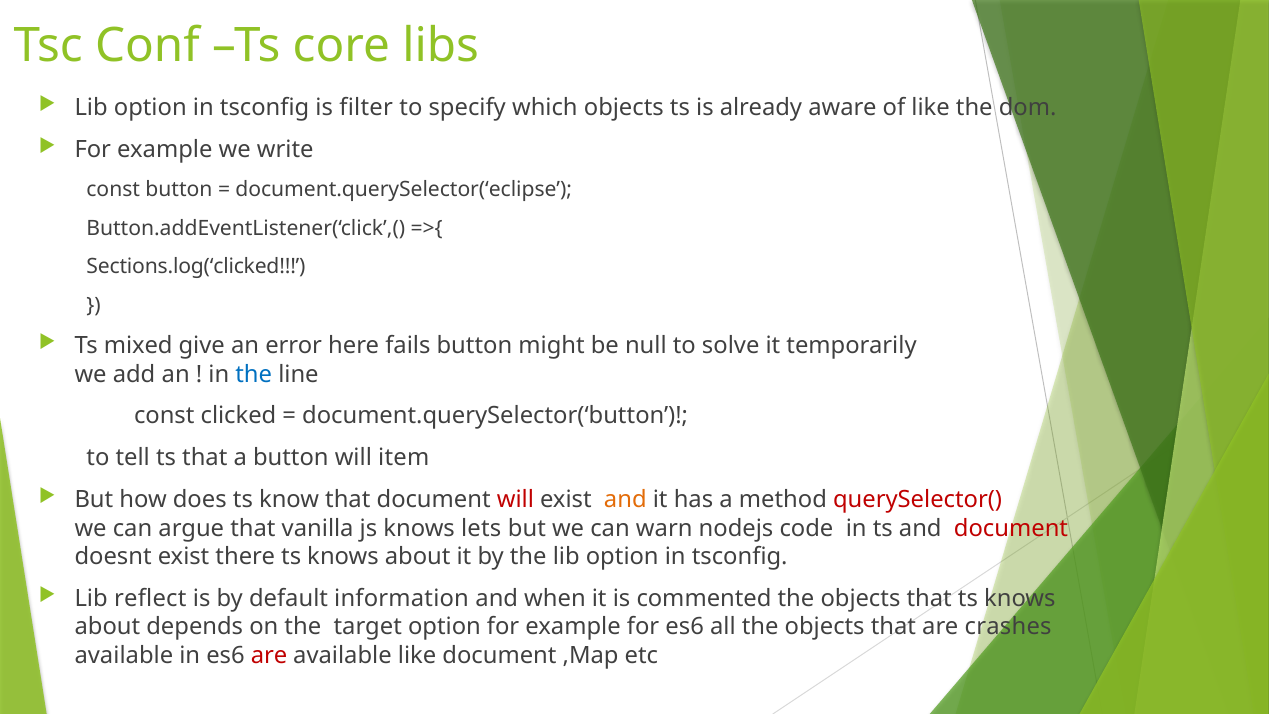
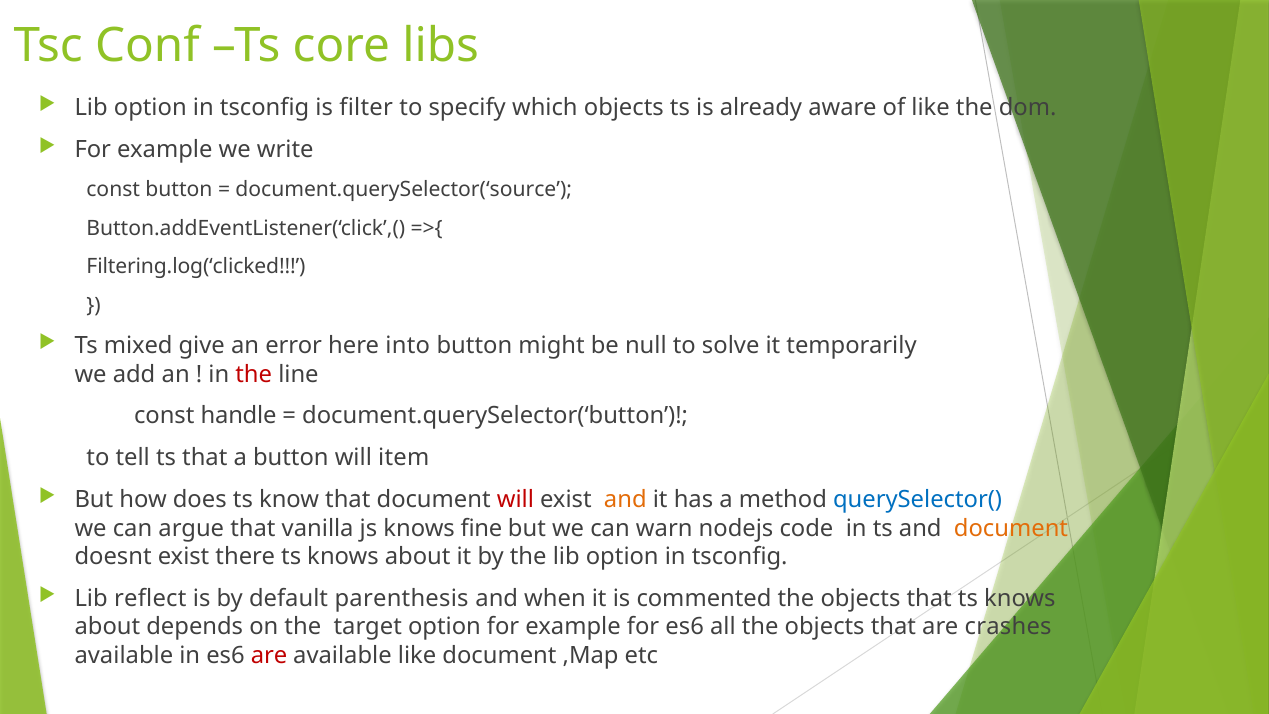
document.querySelector(‘eclipse: document.querySelector(‘eclipse -> document.querySelector(‘source (404, 189)
Sections.log(‘clicked: Sections.log(‘clicked -> Filtering.log(‘clicked (196, 267)
fails: fails -> into (408, 346)
the colour: blue -> red (254, 374)
clicked: clicked -> handle (239, 416)
querySelector( colour: red -> blue (918, 499)
lets: lets -> fine (481, 528)
document colour: red -> orange (1011, 528)
information: information -> parenthesis (402, 598)
